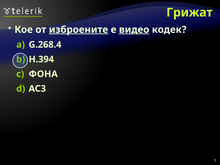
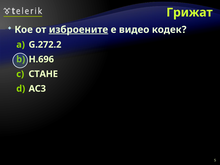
видео underline: present -> none (134, 30)
G.268.4: G.268.4 -> G.272.2 (45, 45)
H.394: H.394 -> H.696 (41, 59)
ФОНА: ФОНА -> СТАНЕ (43, 74)
